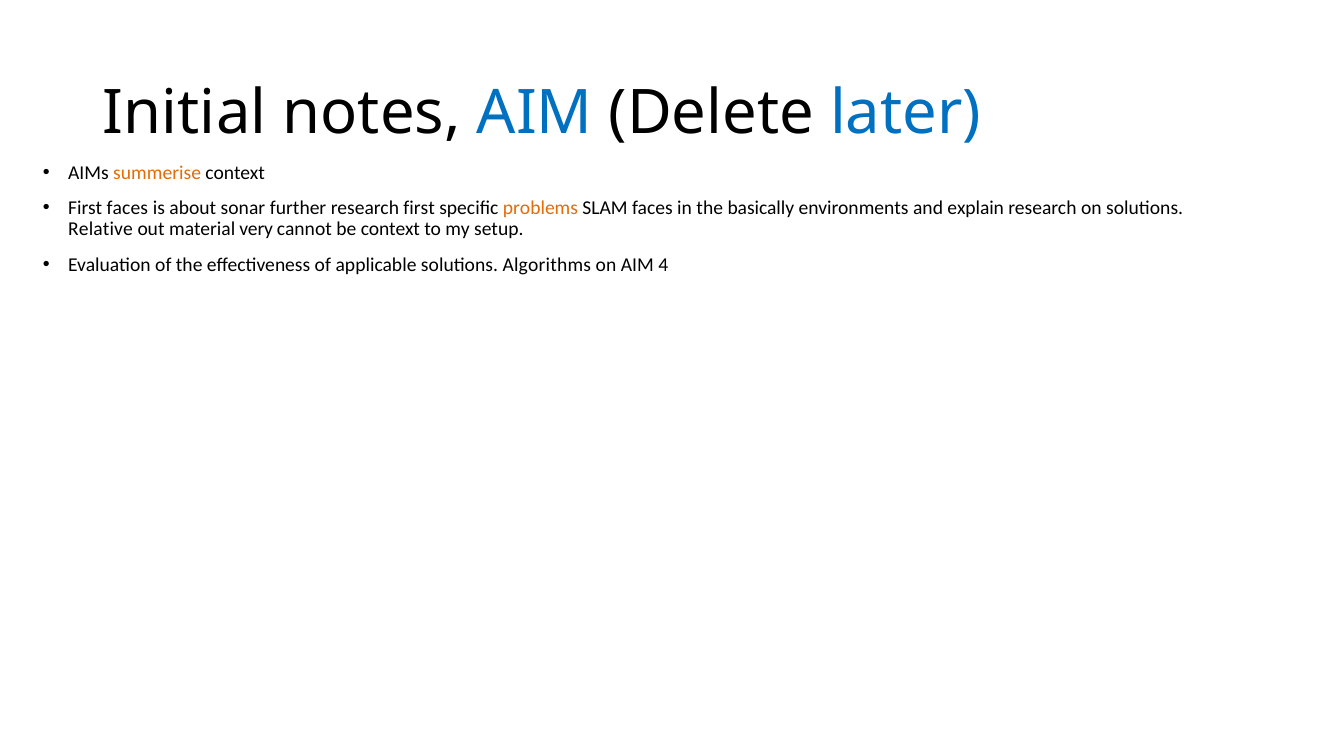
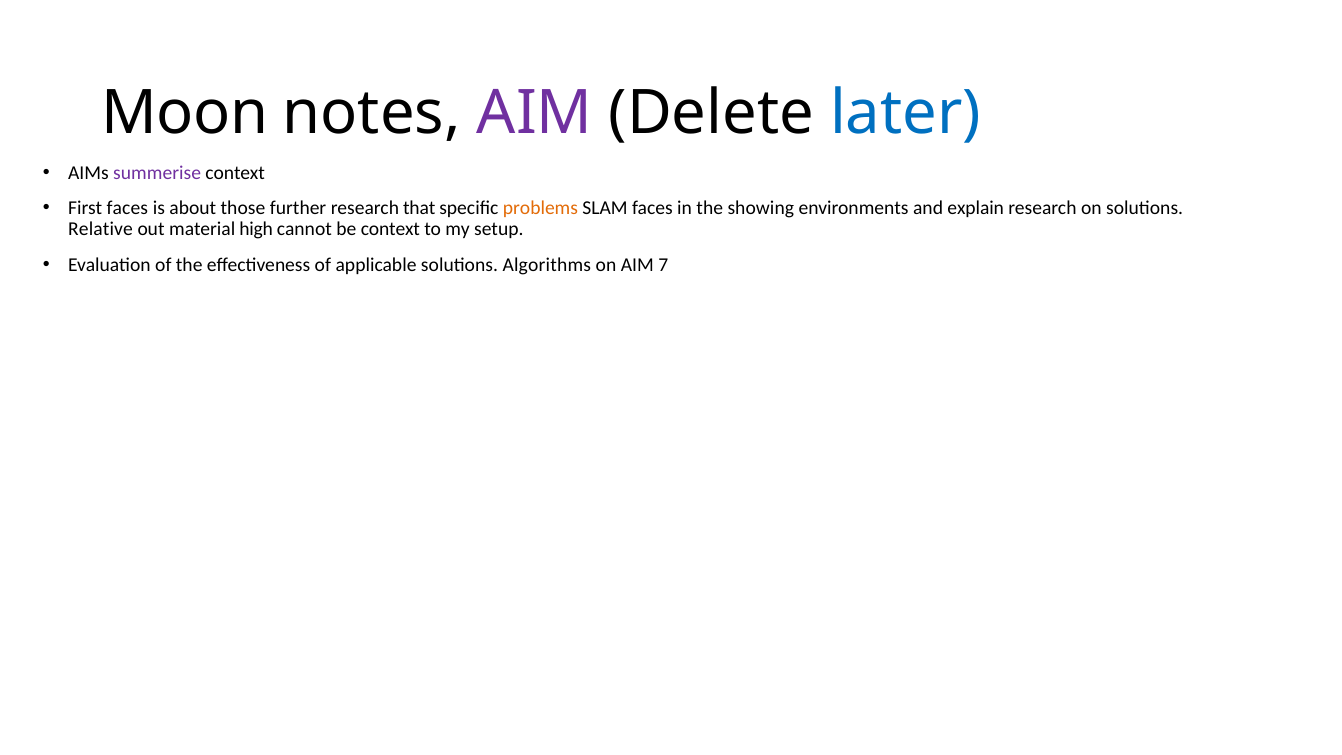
Initial: Initial -> Moon (185, 113)
AIM colour: blue -> purple (535, 113)
summerise colour: orange -> purple (157, 173)
sonar: sonar -> those (243, 208)
research first: first -> that (419, 208)
basically: basically -> showing (761, 208)
very: very -> high (256, 229)
4: 4 -> 7 (663, 265)
